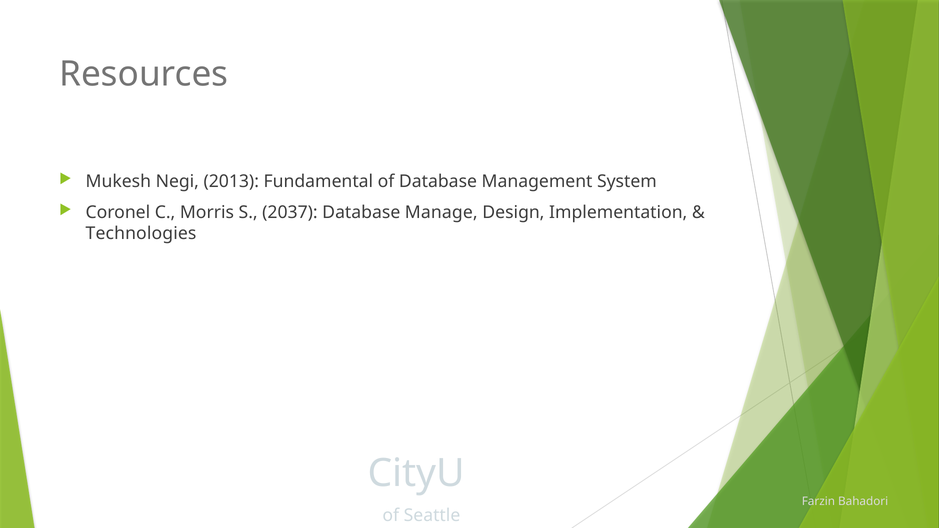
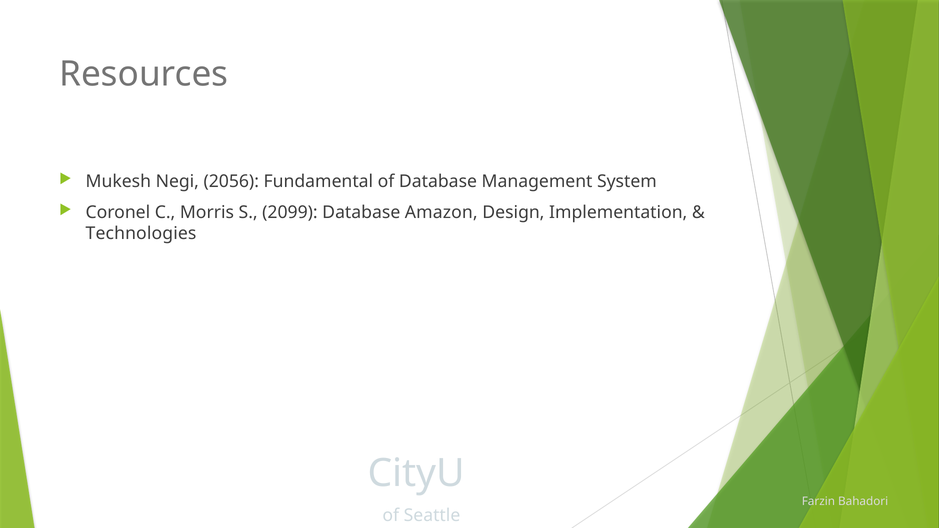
2013: 2013 -> 2056 (231, 182)
2037: 2037 -> 2099 (290, 213)
Manage: Manage -> Amazon (441, 213)
